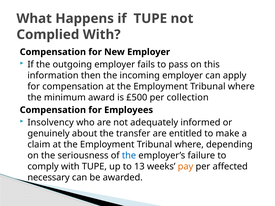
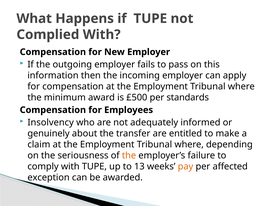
collection: collection -> standards (188, 98)
the colour: blue -> orange (129, 156)
necessary: necessary -> exception (49, 178)
